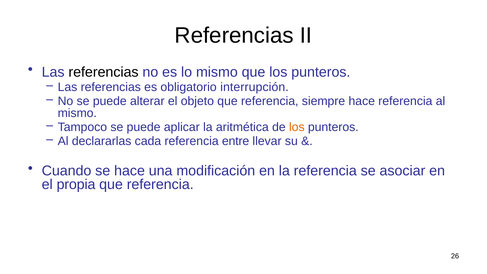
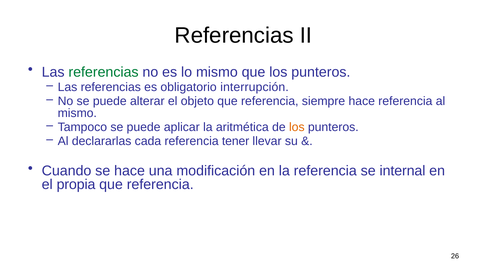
referencias colour: black -> green (104, 72)
entre: entre -> tener (236, 141)
asociar: asociar -> internal (402, 171)
